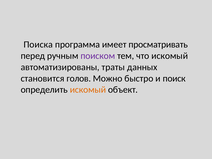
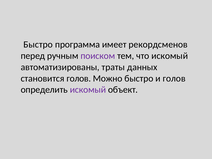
Поиска: Поиска -> Быстро (38, 44)
просматривать: просматривать -> рекордсменов (158, 44)
и поиск: поиск -> голов (174, 78)
искомый colour: orange -> purple (88, 90)
